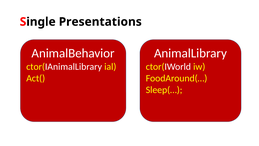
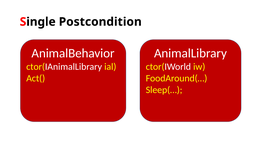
Presentations: Presentations -> Postcondition (100, 22)
